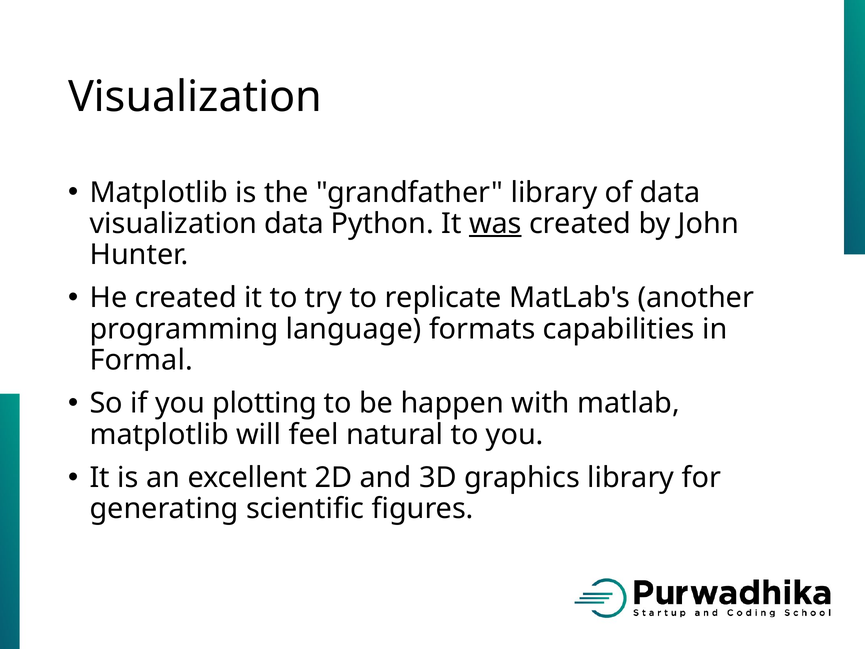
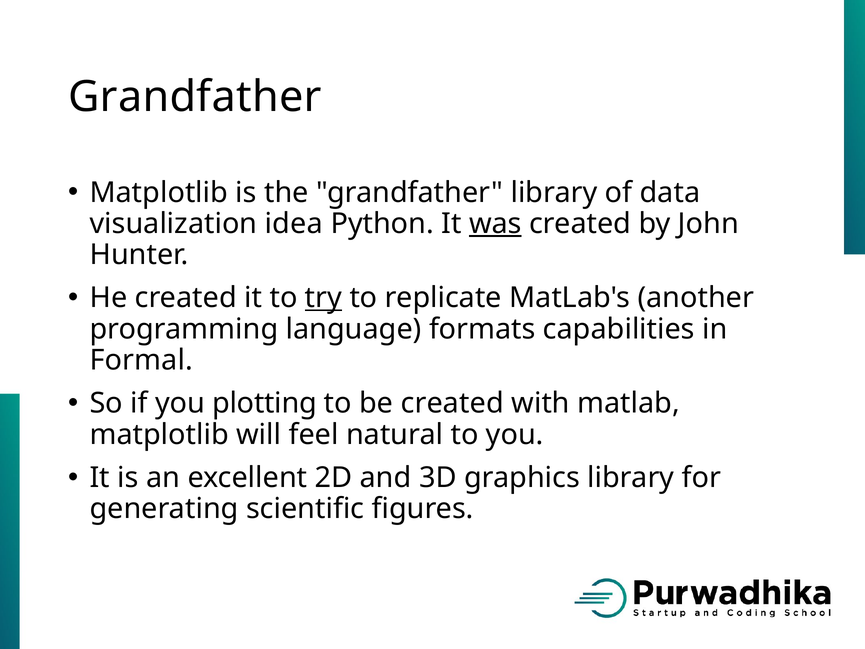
Visualization: Visualization -> Grandfather (195, 97)
visualization data: data -> idea (294, 224)
try underline: none -> present (324, 298)
be happen: happen -> created (452, 403)
